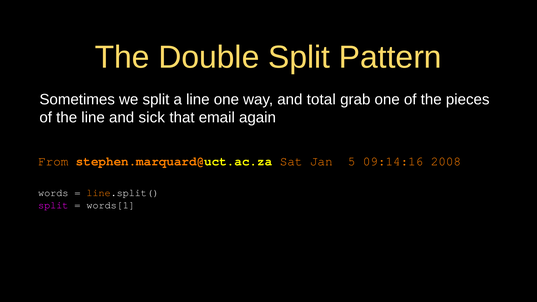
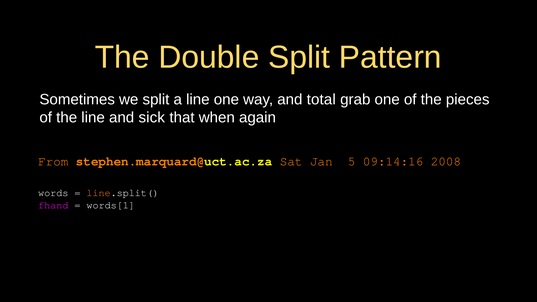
email: email -> when (217, 118)
split: split -> fhand (53, 205)
